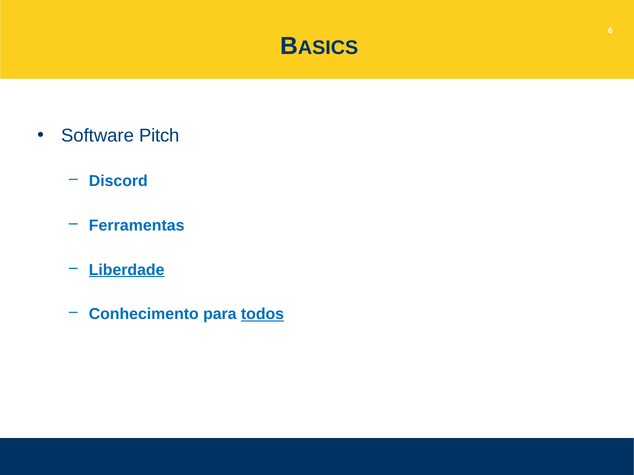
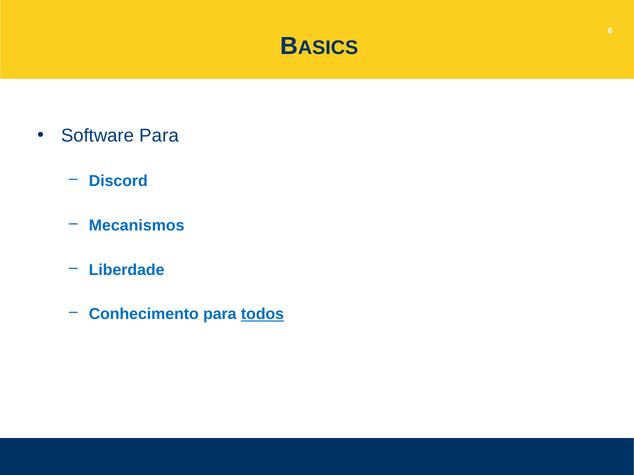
Software Pitch: Pitch -> Para (159, 136)
Ferramentas: Ferramentas -> Mecanismos (137, 226)
Liberdade underline: present -> none (127, 270)
